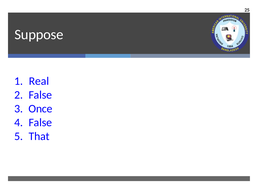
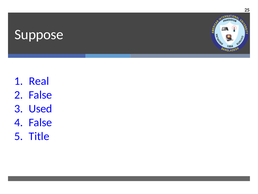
Once: Once -> Used (40, 108)
That: That -> Title (39, 136)
